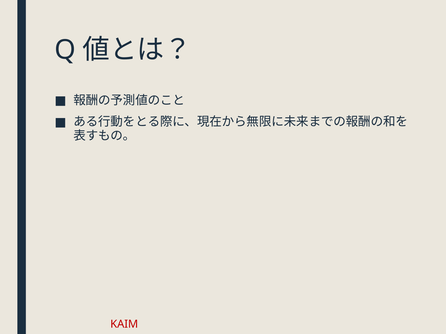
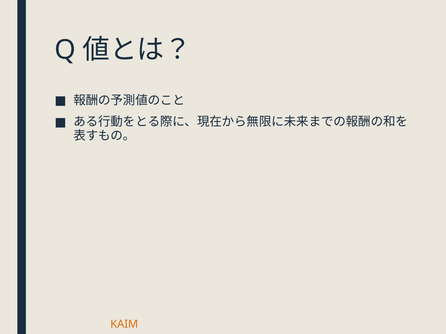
KAIM colour: red -> orange (124, 324)
